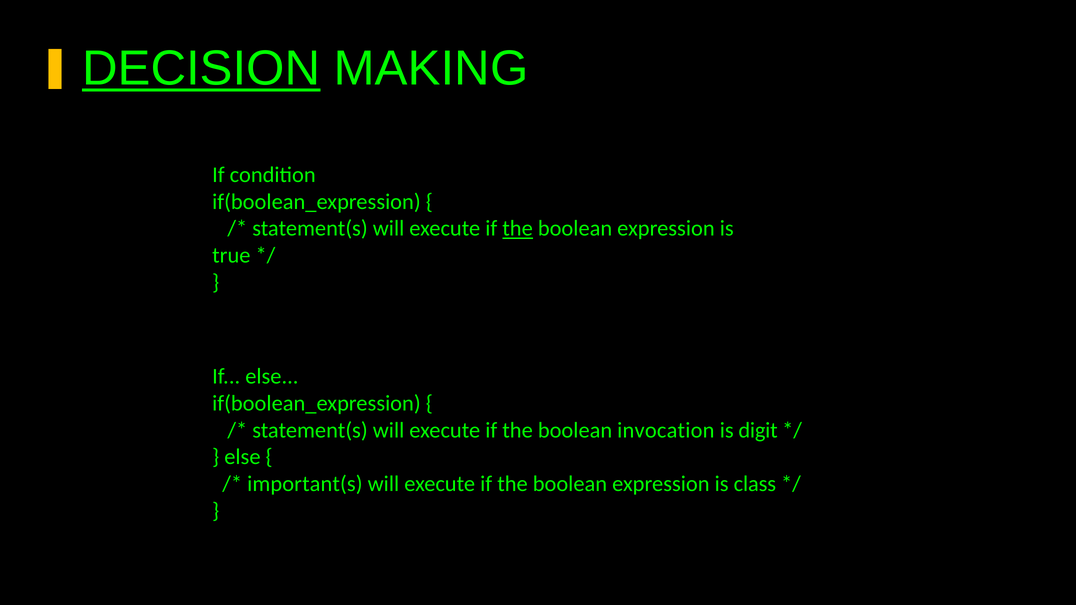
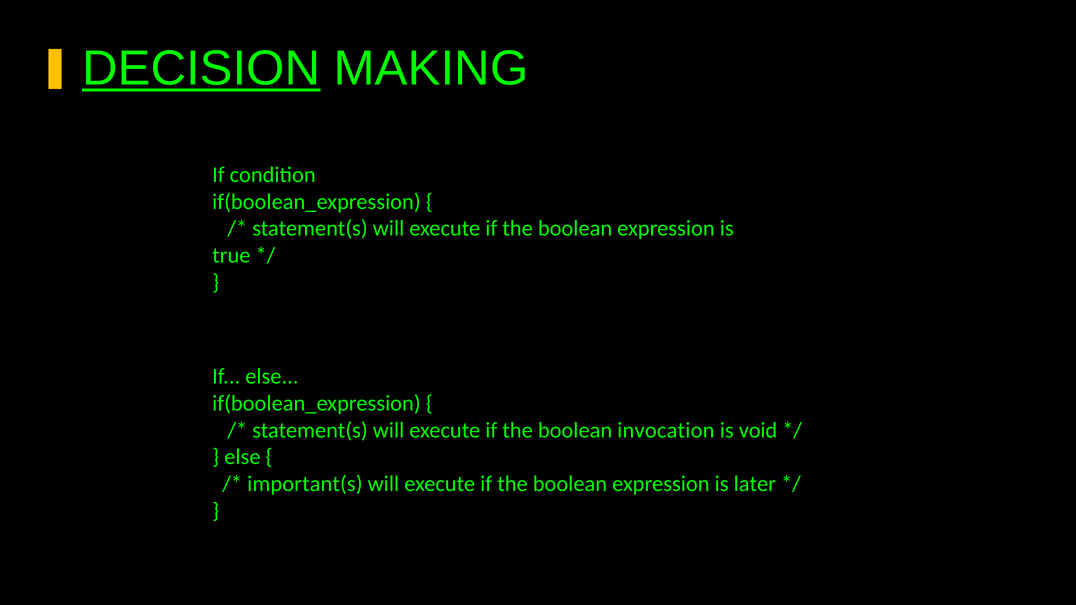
the underline: present -> none (518, 229)
digit: digit -> void (758, 430)
class: class -> later (755, 484)
